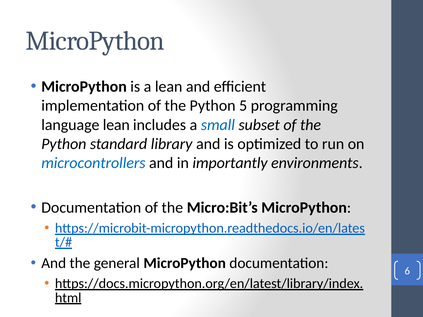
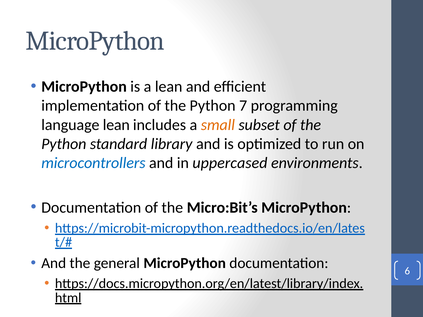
5: 5 -> 7 (243, 106)
small colour: blue -> orange (218, 125)
importantly: importantly -> uppercased (230, 163)
